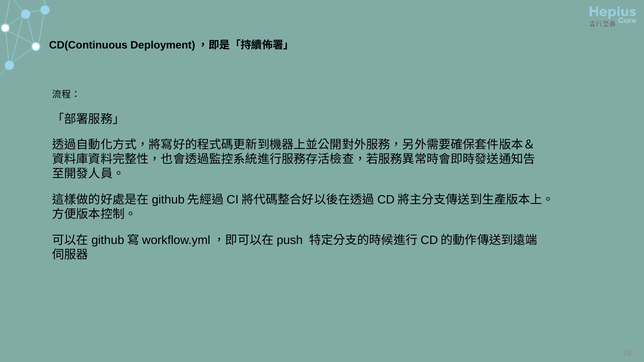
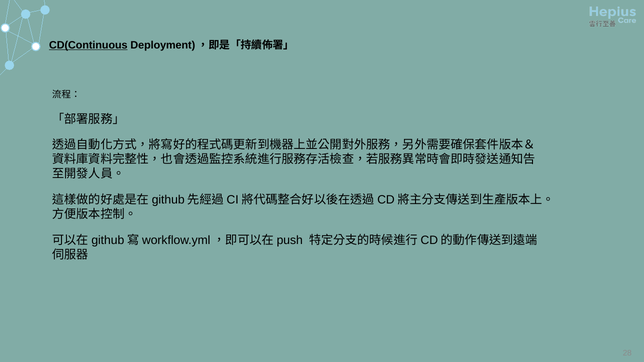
CD(Continuous underline: none -> present (88, 45)
